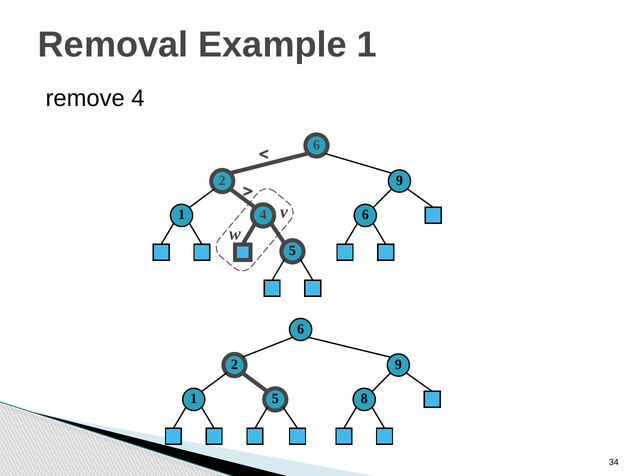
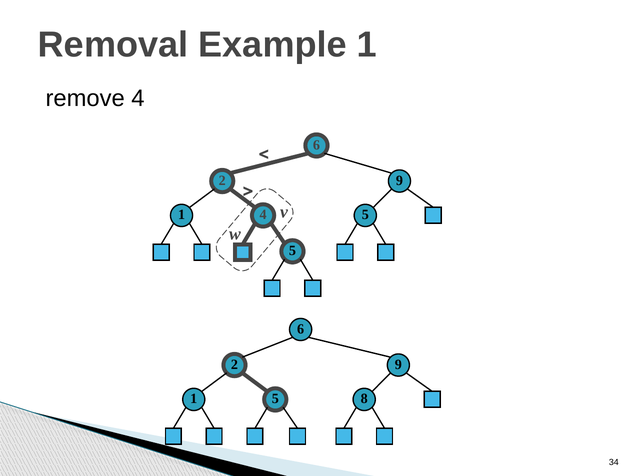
1 6: 6 -> 5 (365, 215)
